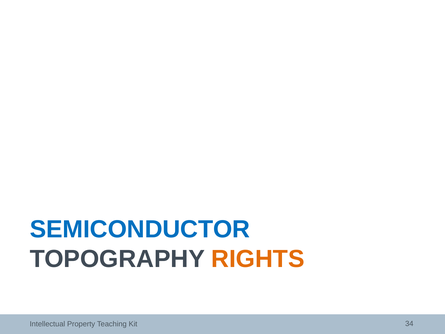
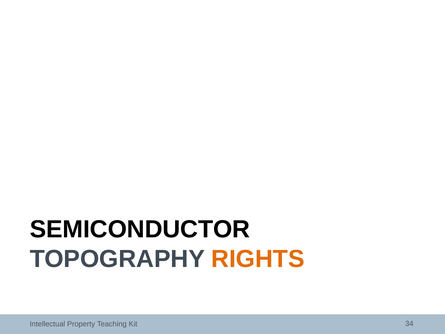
SEMICONDUCTOR colour: blue -> black (140, 229)
